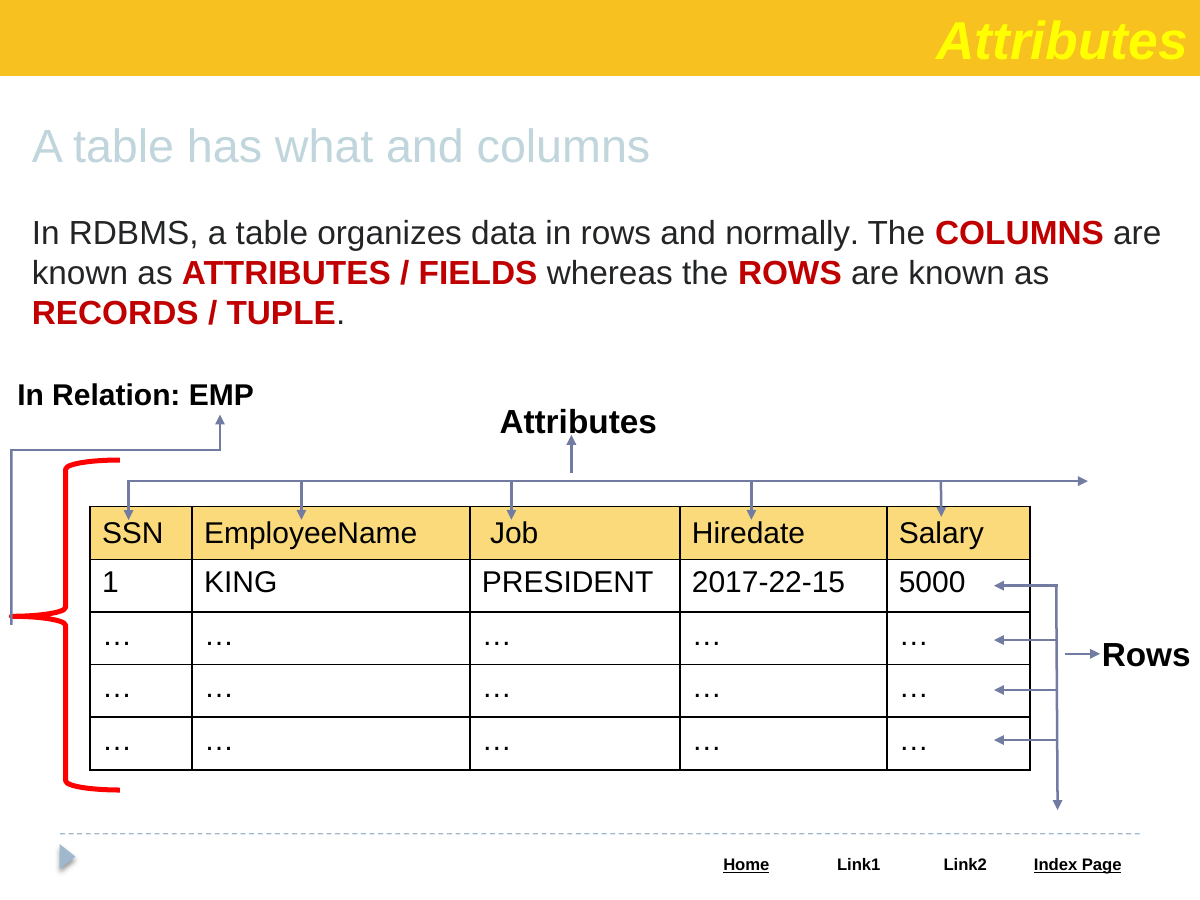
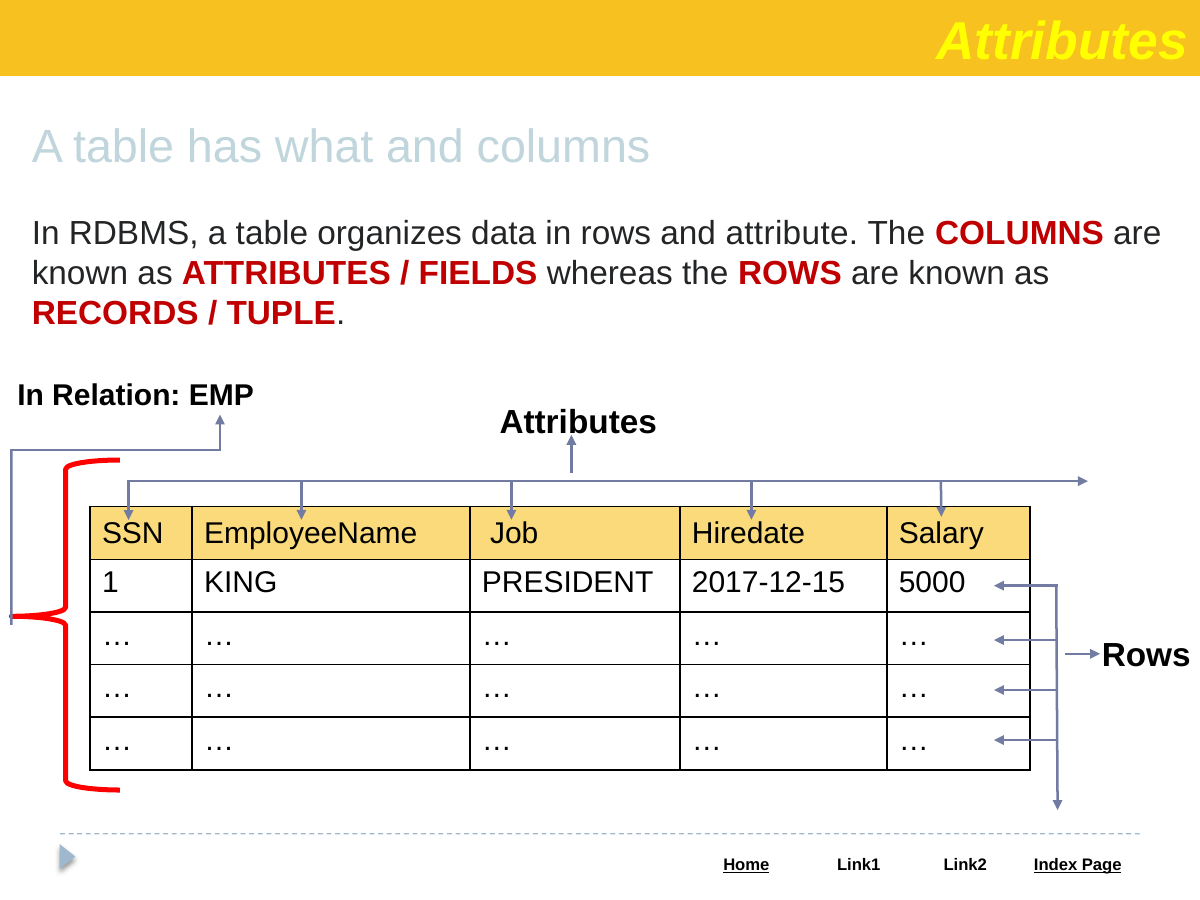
normally: normally -> attribute (792, 233)
2017-22-15: 2017-22-15 -> 2017-12-15 (769, 583)
